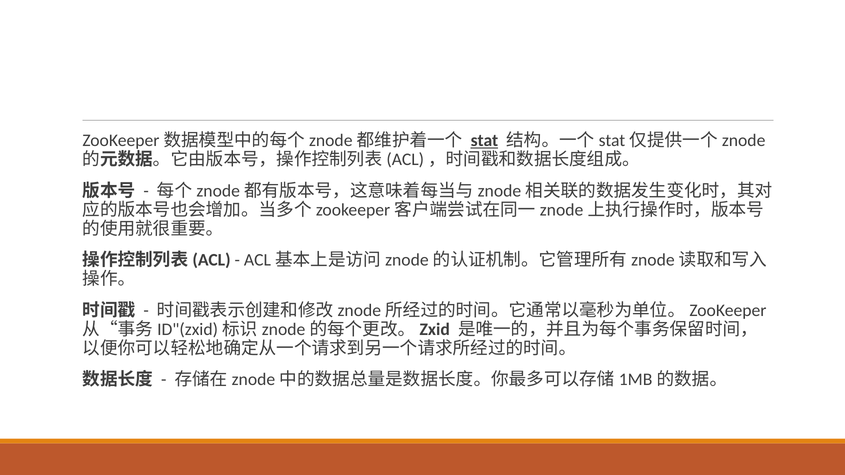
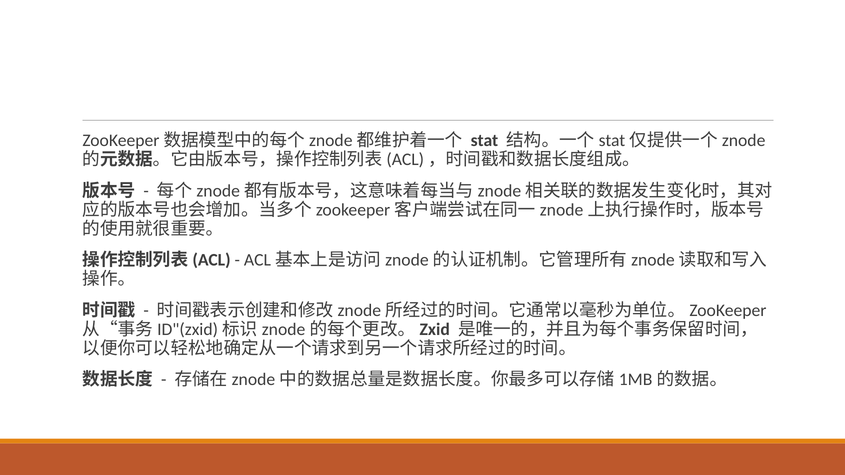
stat underline: present -> none (484, 140)
